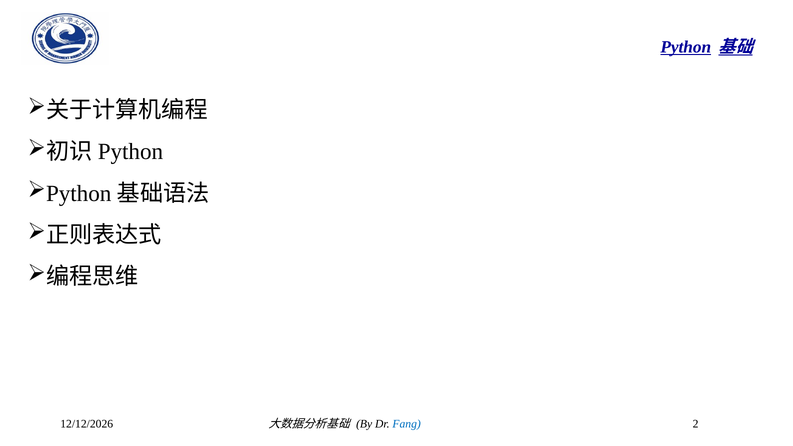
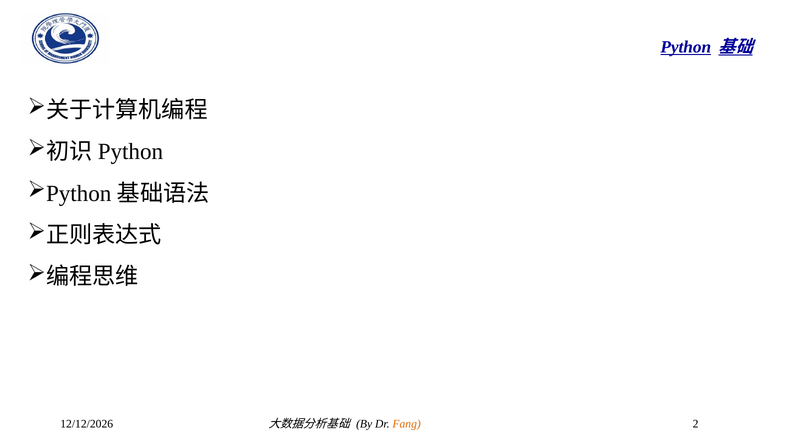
Fang colour: blue -> orange (407, 424)
